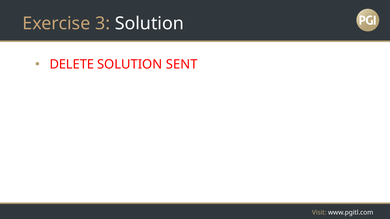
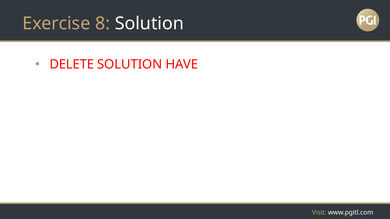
3: 3 -> 8 (103, 24)
SENT: SENT -> HAVE (182, 65)
